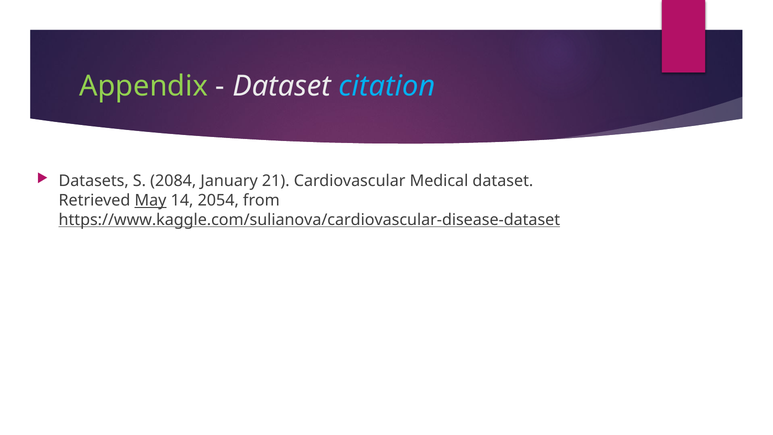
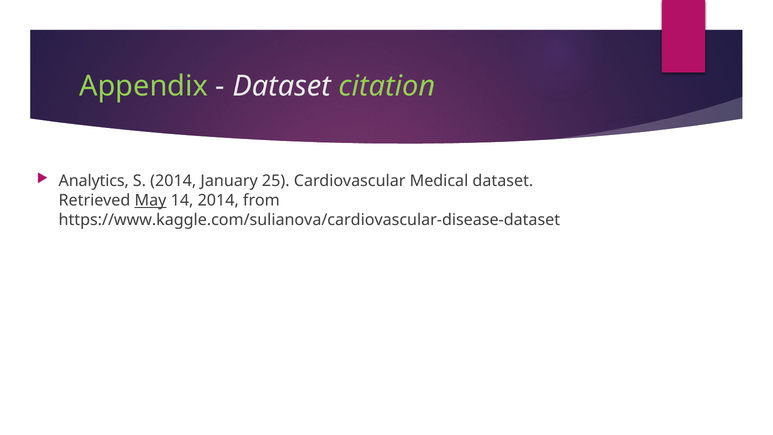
citation colour: light blue -> light green (387, 86)
Datasets: Datasets -> Analytics (94, 181)
S 2084: 2084 -> 2014 (173, 181)
21: 21 -> 25 (276, 181)
14 2054: 2054 -> 2014 (218, 200)
https://www.kaggle.com/sulianova/cardiovascular-disease-dataset underline: present -> none (309, 220)
